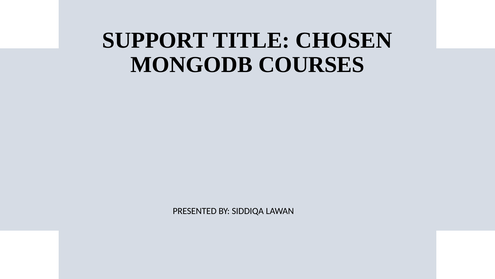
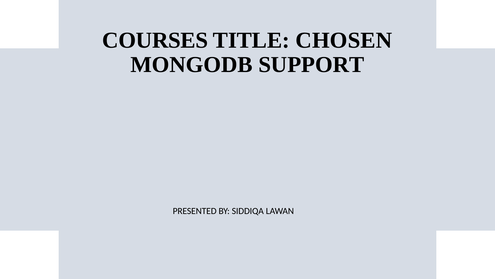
SUPPORT: SUPPORT -> COURSES (155, 40)
COURSES: COURSES -> SUPPORT (311, 65)
